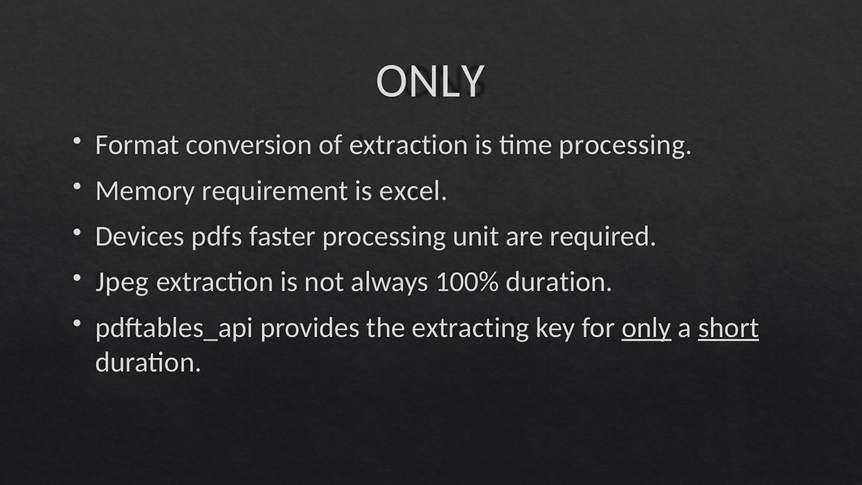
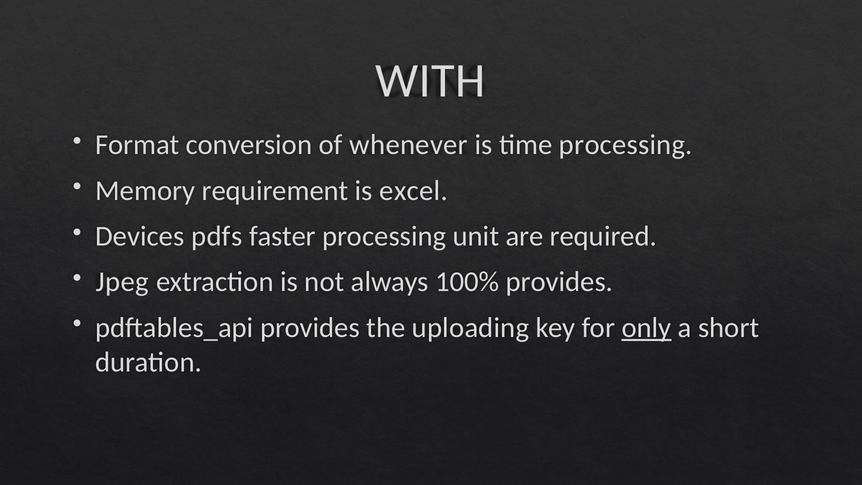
ONLY: ONLY -> WITH (430, 81)
of extraction: extraction -> whenever (409, 145)
100% duration: duration -> provides (559, 282)
extracting: extracting -> uploading (471, 328)
short underline: present -> none (729, 328)
